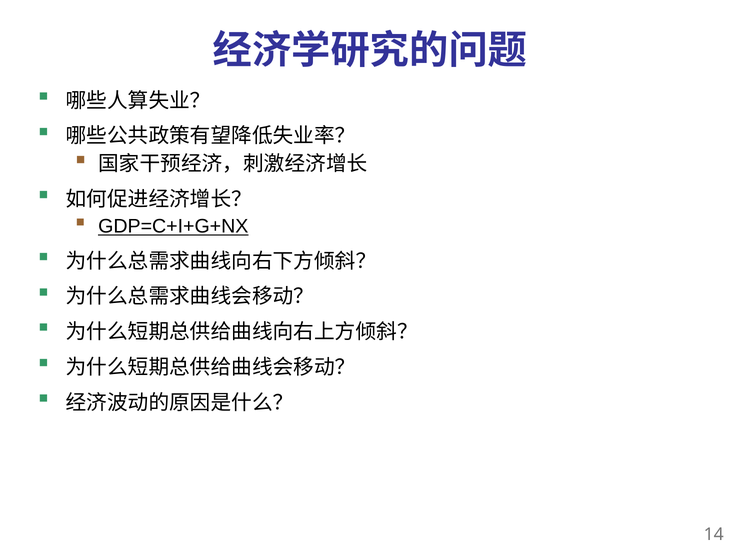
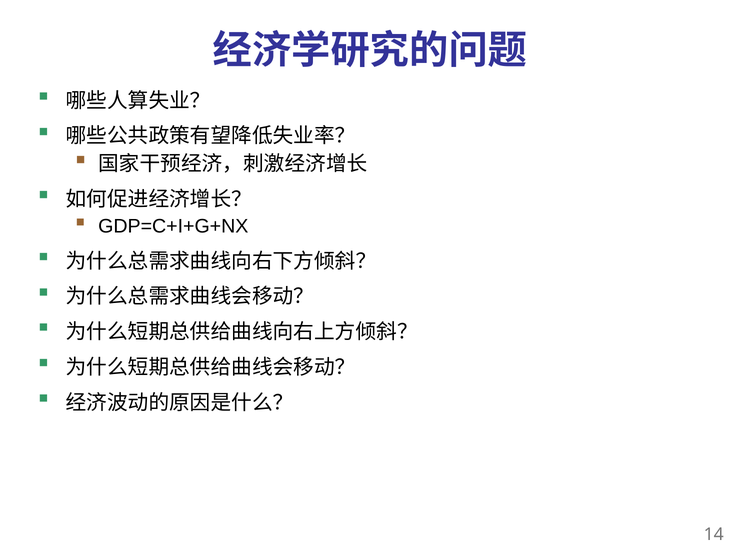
GDP=C+I+G+NX underline: present -> none (173, 227)
